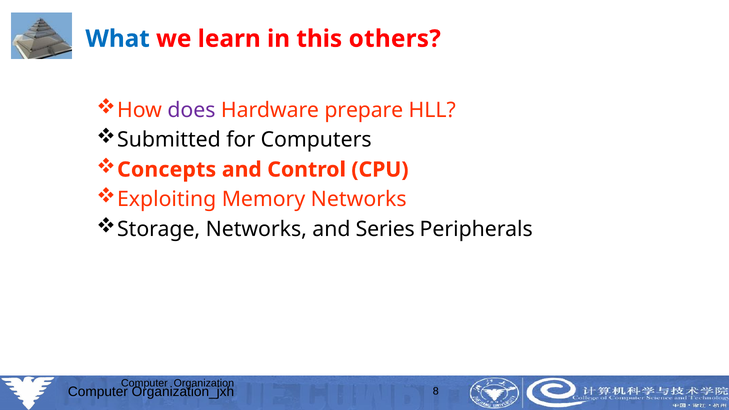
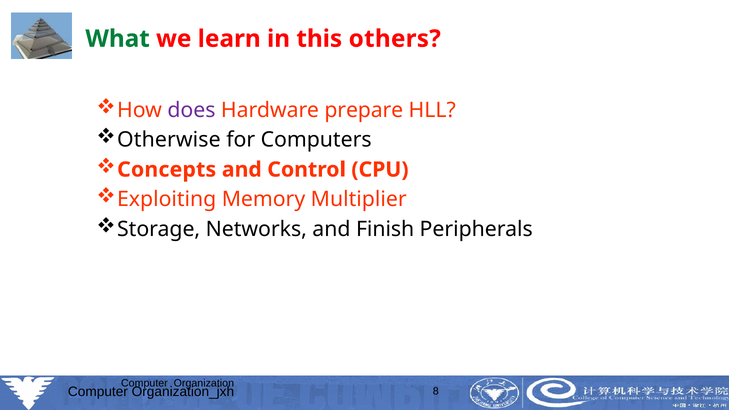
What colour: blue -> green (118, 39)
Submitted: Submitted -> Otherwise (169, 140)
Memory Networks: Networks -> Multiplier (359, 199)
Series: Series -> Finish (385, 229)
